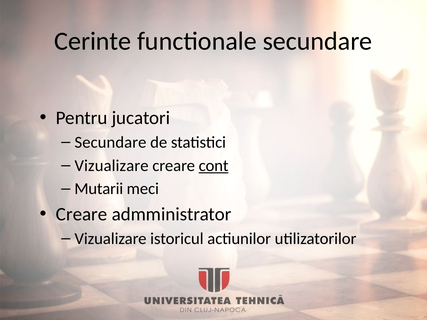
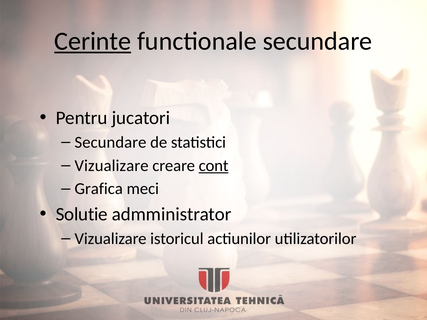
Cerinte underline: none -> present (93, 41)
Mutarii: Mutarii -> Grafica (99, 189)
Creare: Creare -> Solutie (82, 214)
